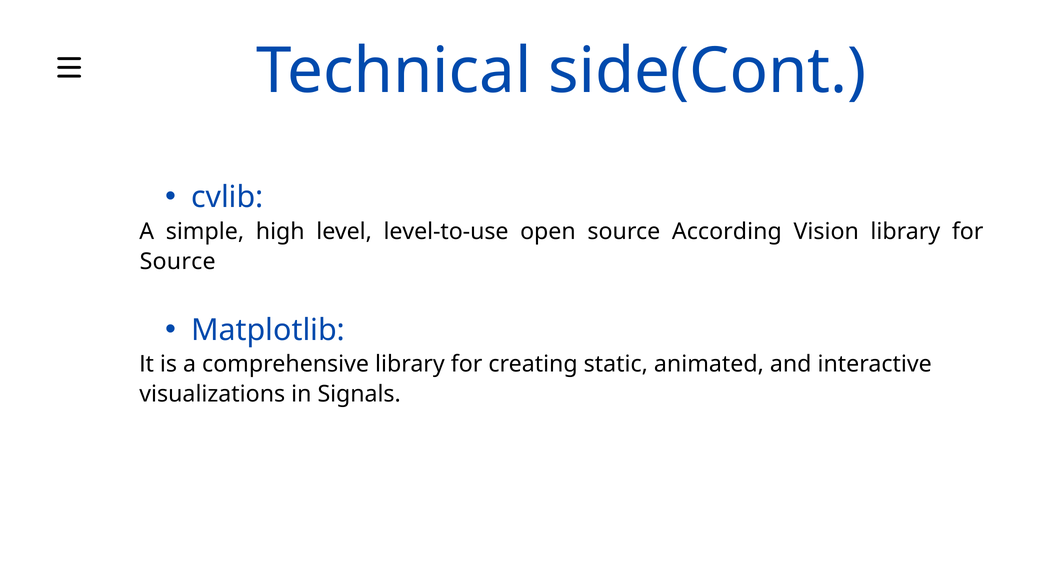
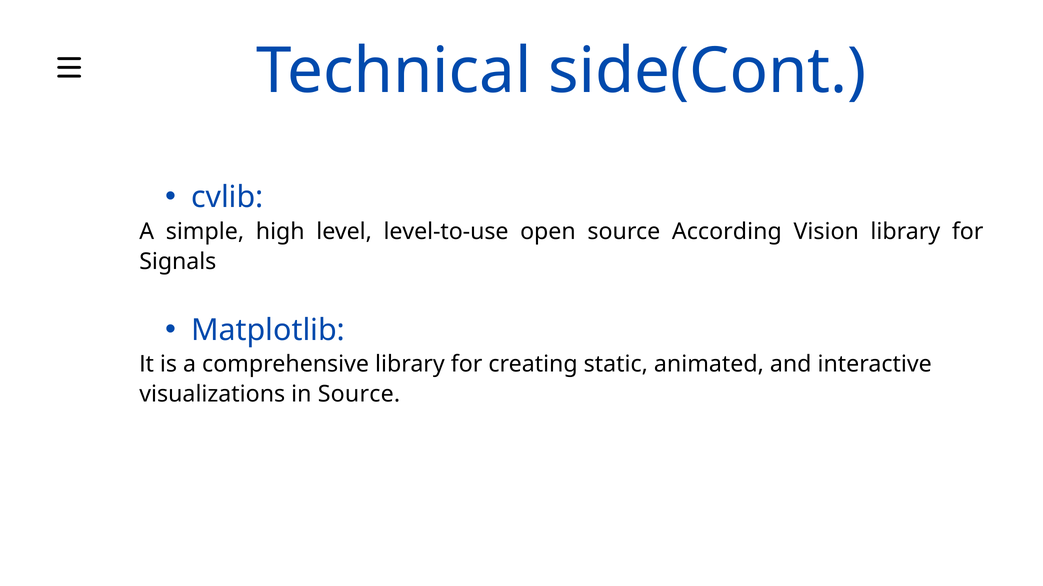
Source: Source -> Signals (178, 262)
in Signals: Signals -> Source (359, 395)
